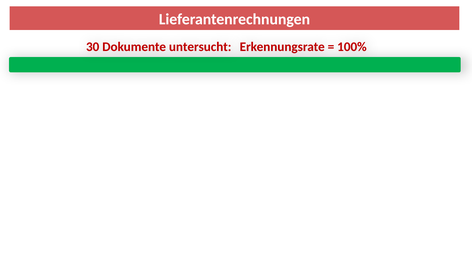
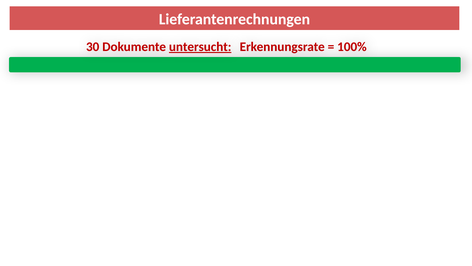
untersucht underline: none -> present (200, 47)
